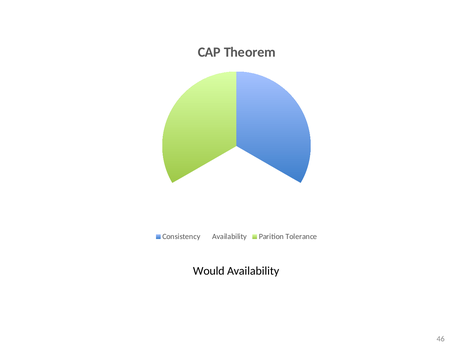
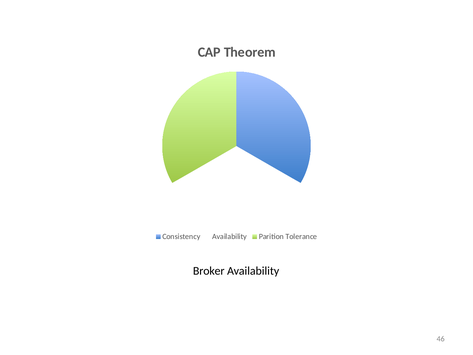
Would: Would -> Broker (209, 271)
